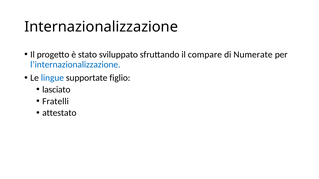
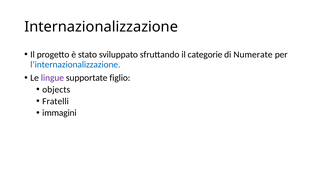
compare: compare -> categorie (205, 55)
lingue colour: blue -> purple (52, 78)
lasciato: lasciato -> objects (56, 90)
attestato: attestato -> immagini (59, 113)
